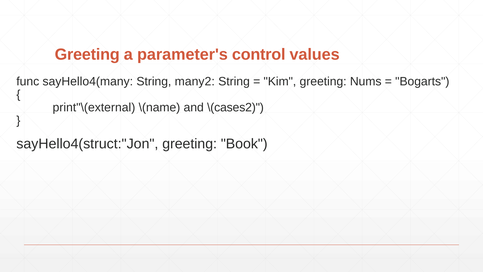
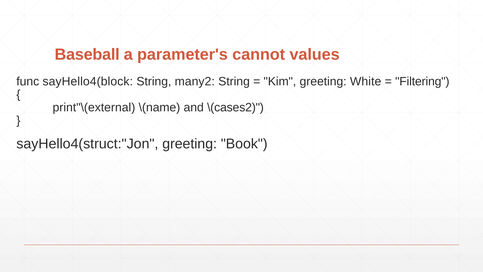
Greeting: Greeting -> Baseball (87, 55)
control: control -> cannot (259, 55)
sayHello4(many: sayHello4(many -> sayHello4(block (88, 81)
Nums: Nums -> White (366, 81)
Bogarts: Bogarts -> Filtering (422, 81)
